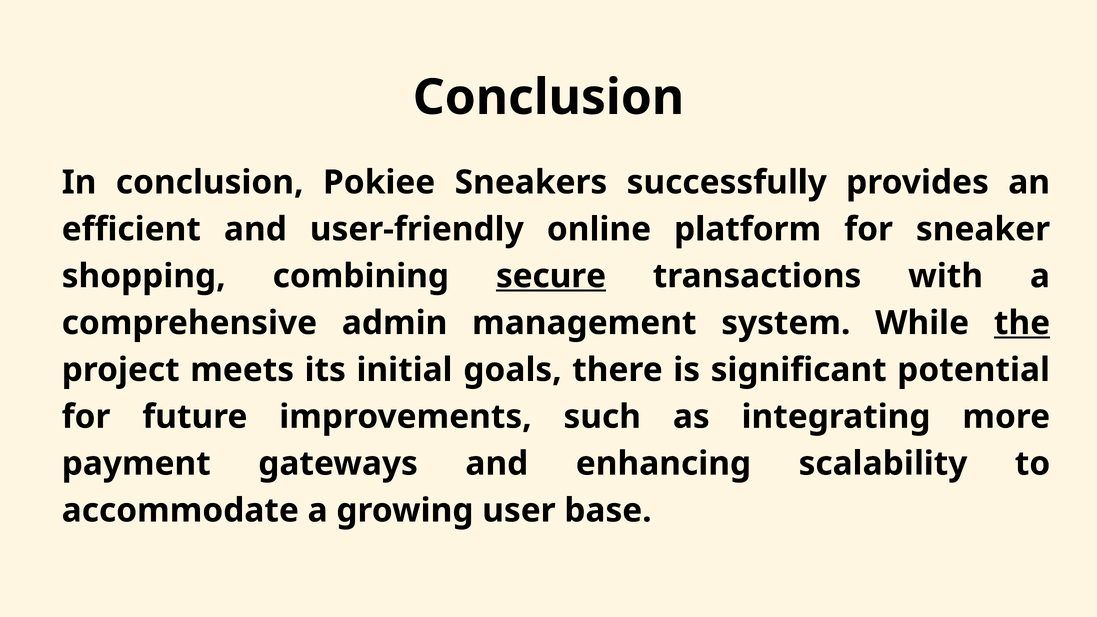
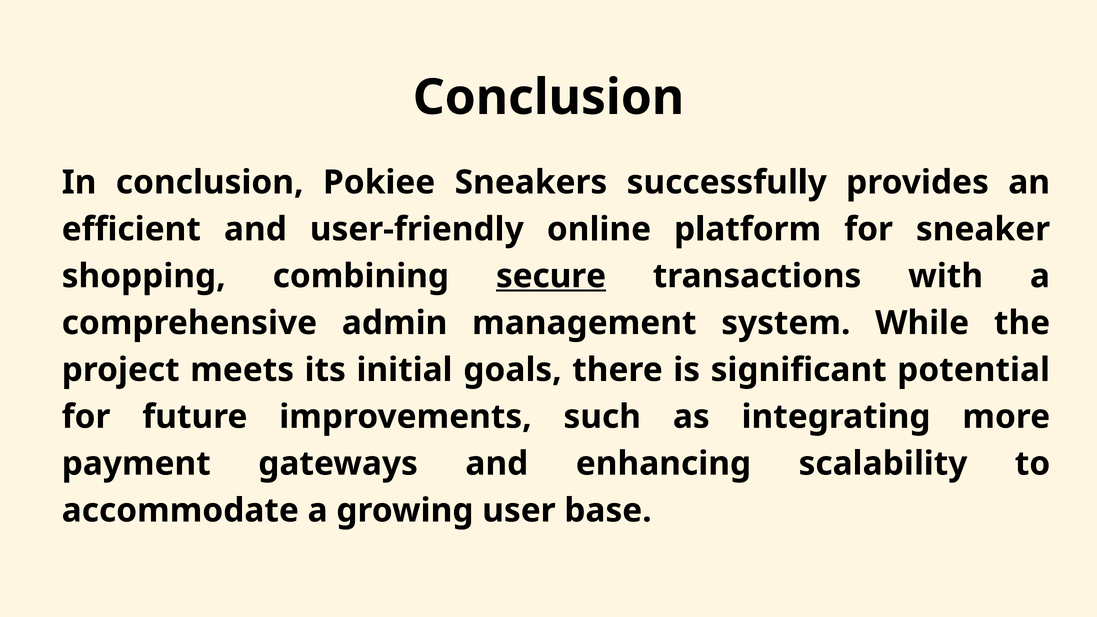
the underline: present -> none (1022, 323)
